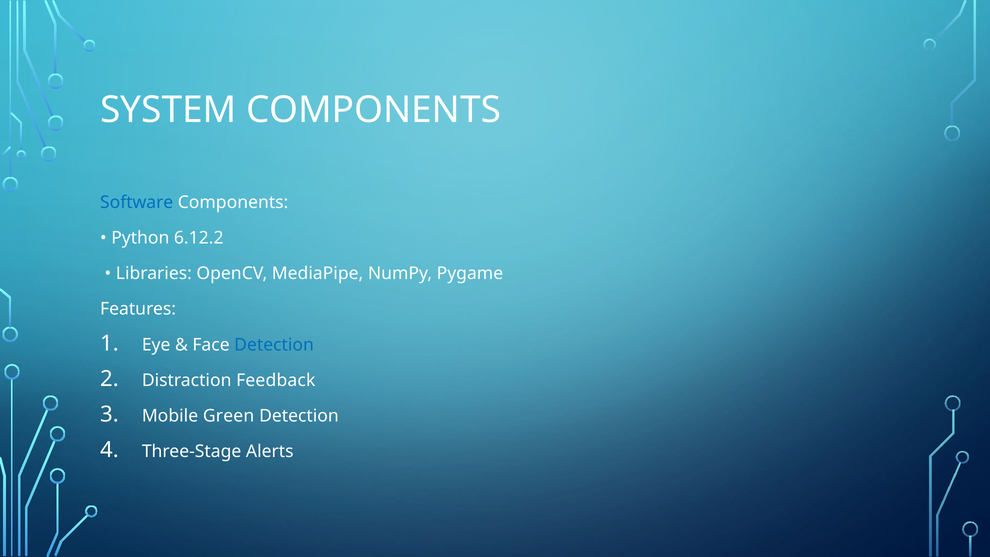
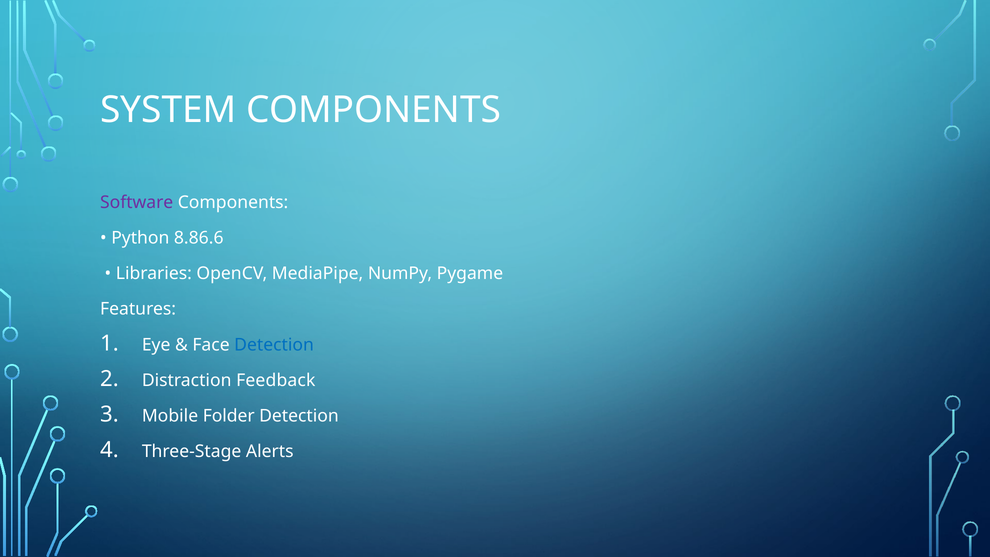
Software colour: blue -> purple (137, 202)
6.12.2: 6.12.2 -> 8.86.6 (199, 238)
Green: Green -> Folder (229, 416)
